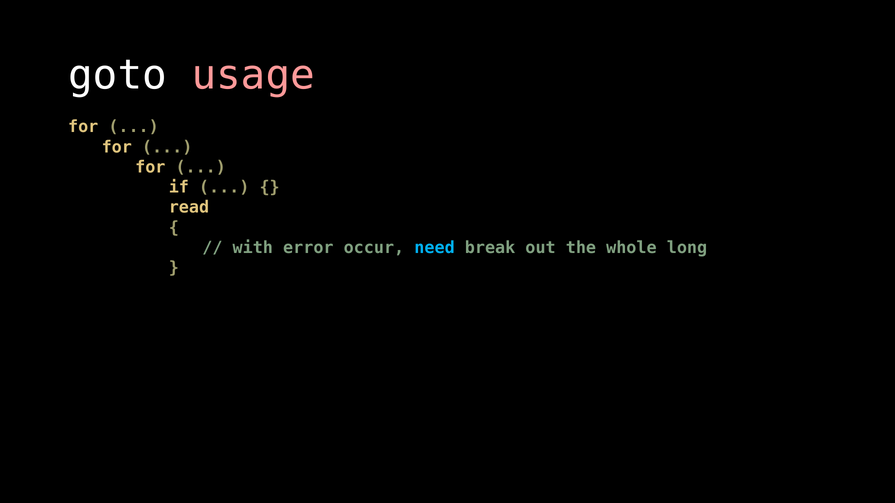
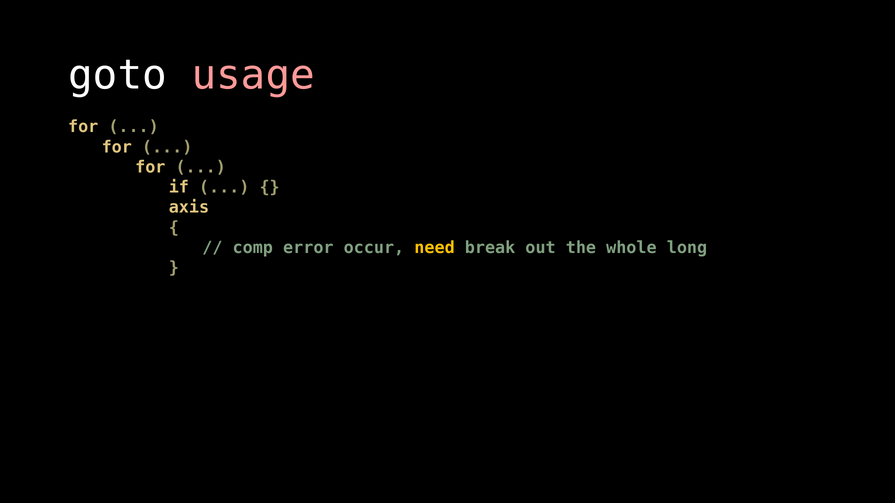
read: read -> axis (189, 208)
with: with -> comp (253, 248)
need colour: light blue -> yellow (435, 248)
